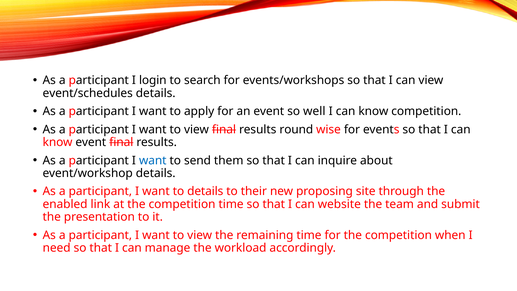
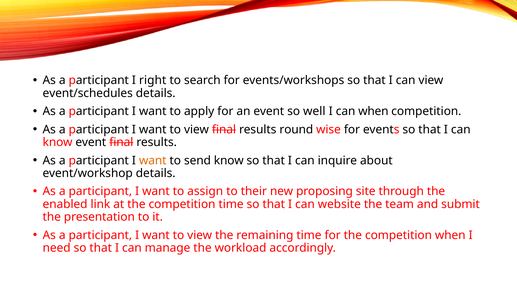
login: login -> right (153, 80)
know: know -> when (373, 111)
want colour: blue -> orange (153, 160)
send them: them -> know (229, 160)
to details: details -> assign (205, 191)
